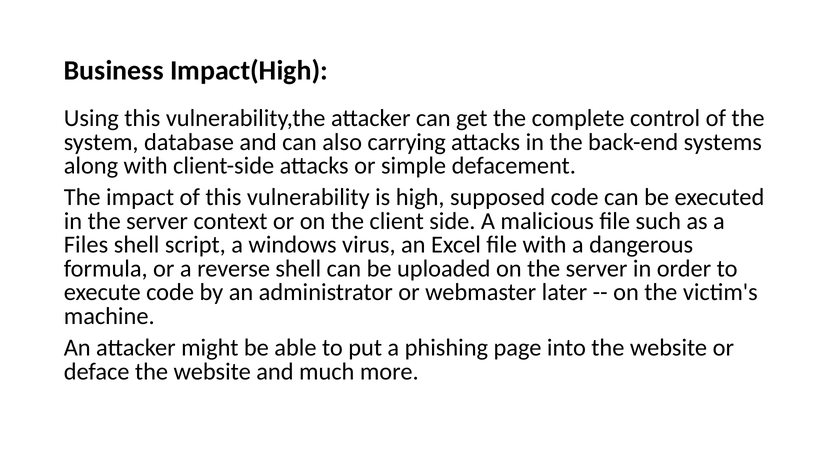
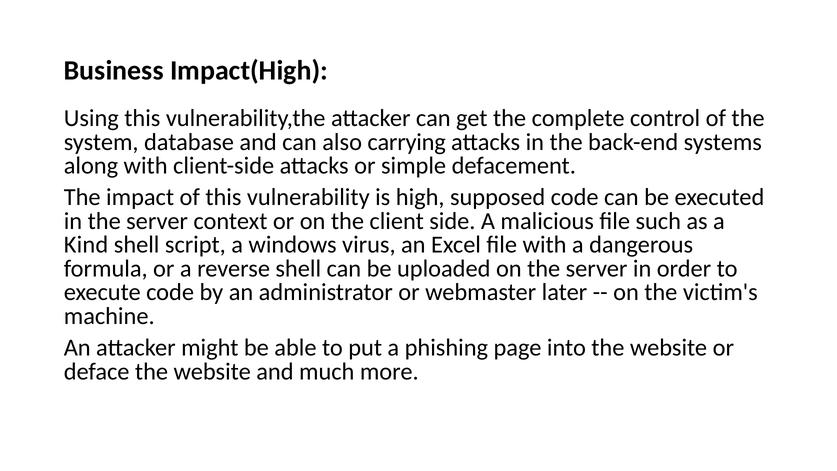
Files: Files -> Kind (86, 245)
